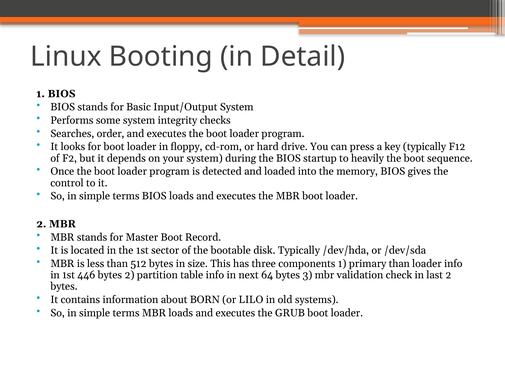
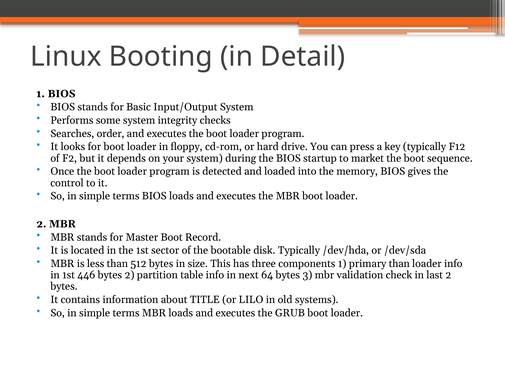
heavily: heavily -> market (368, 158)
BORN: BORN -> TITLE (205, 300)
